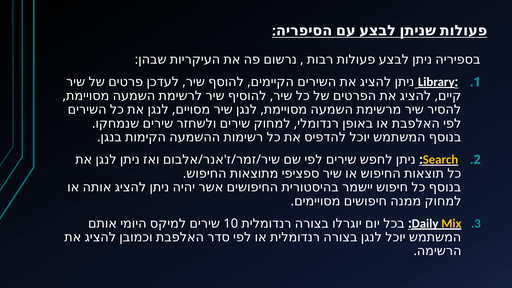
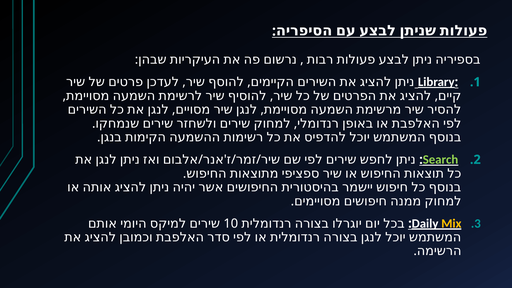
Search colour: yellow -> light green (441, 160)
